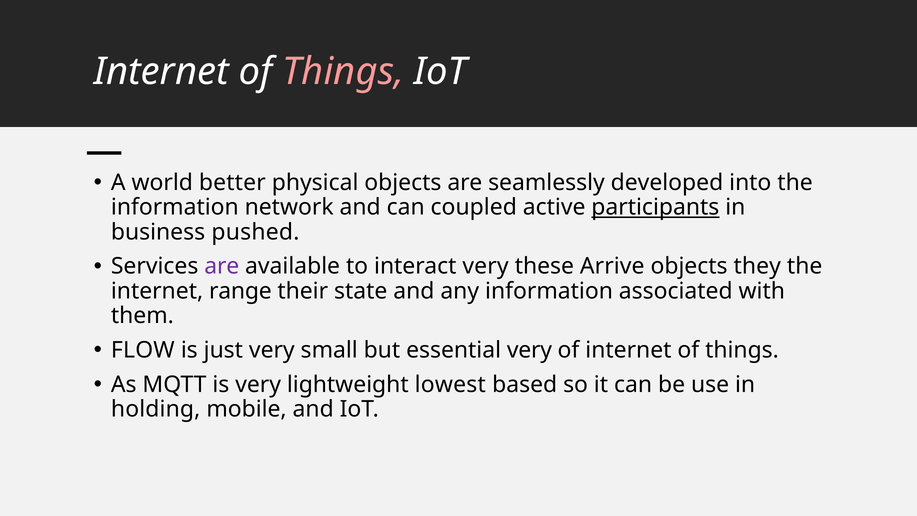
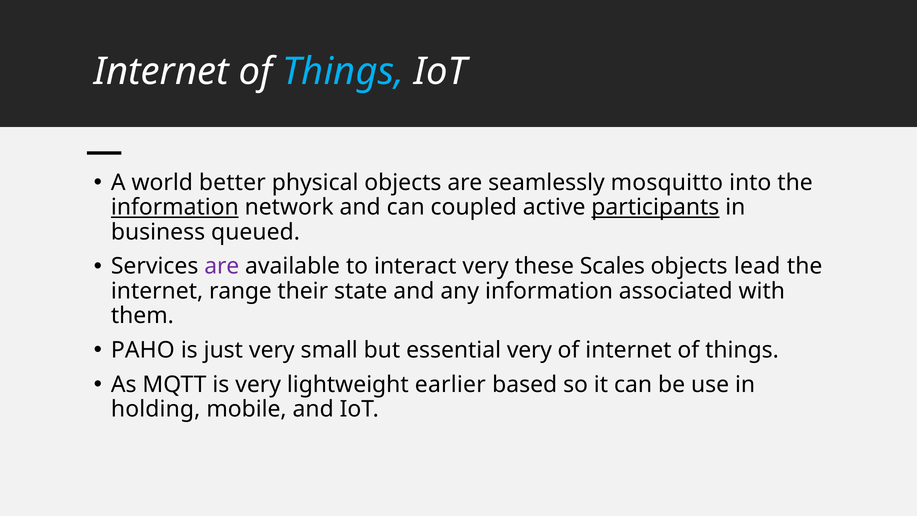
Things colour: pink -> light blue (343, 72)
developed: developed -> mosquitto (667, 182)
information underline: none -> present (175, 207)
pushed: pushed -> queued (256, 232)
Arrive: Arrive -> Scales (612, 266)
they: they -> lead (757, 266)
FLOW: FLOW -> PAHO (143, 350)
lowest: lowest -> earlier (450, 384)
